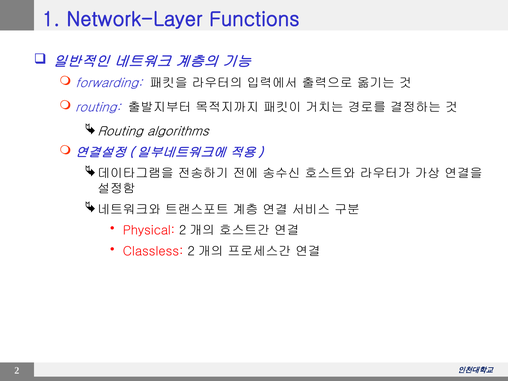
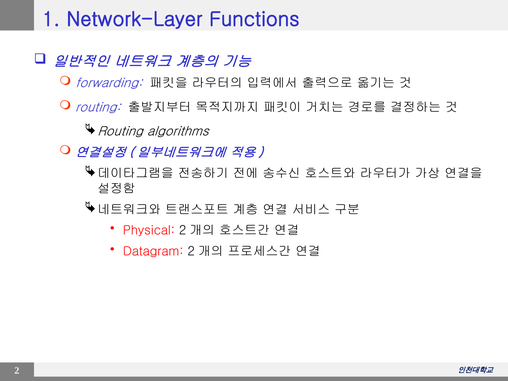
Classless: Classless -> Datagram (153, 251)
